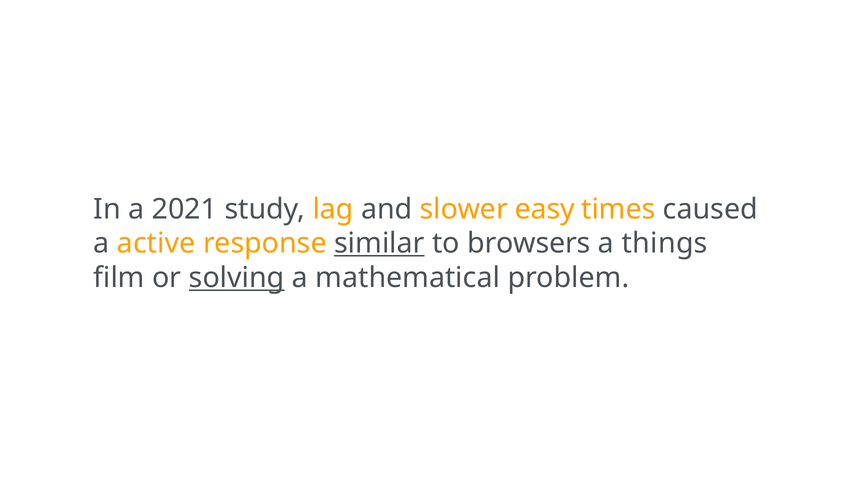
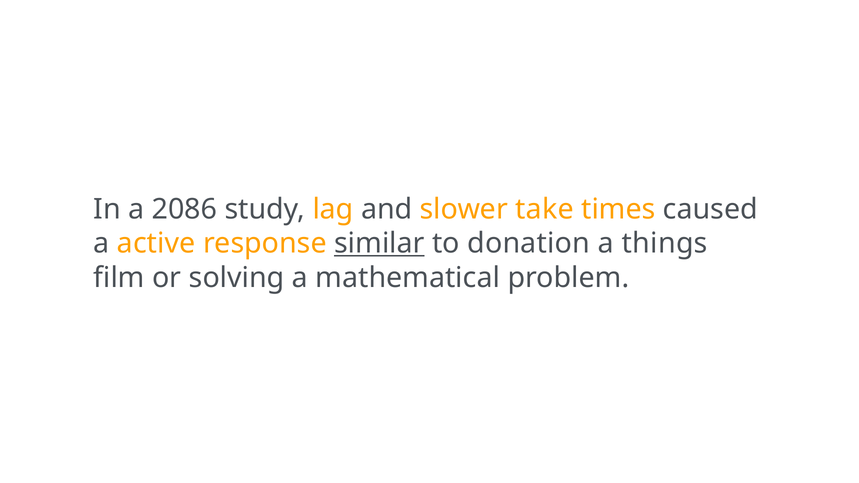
2021: 2021 -> 2086 (184, 209)
easy: easy -> take (545, 209)
browsers: browsers -> donation (529, 244)
solving underline: present -> none (237, 278)
